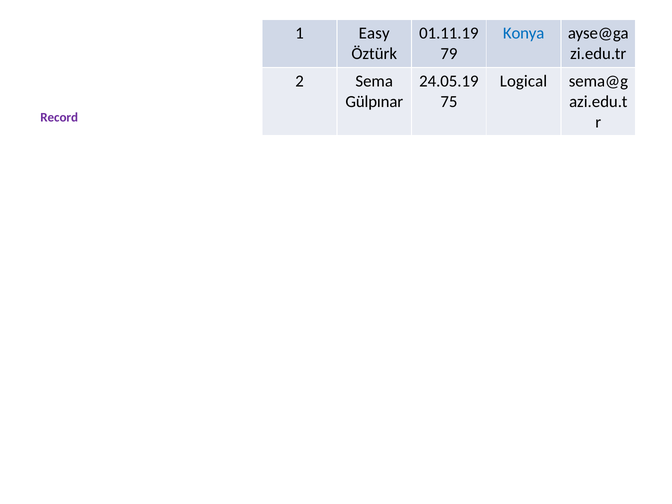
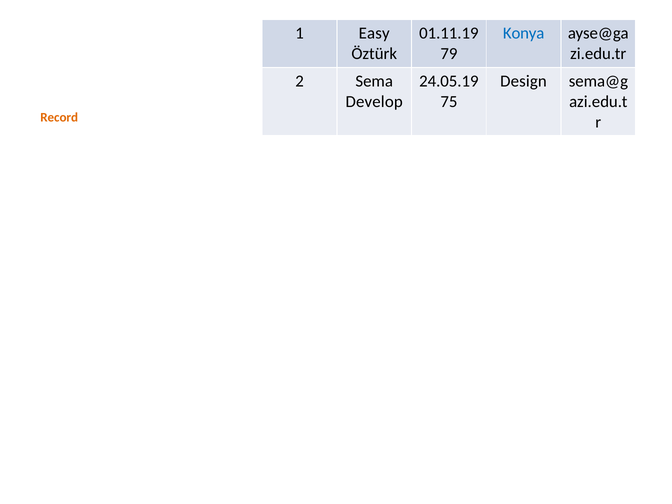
Logical: Logical -> Design (523, 81)
Gülpınar: Gülpınar -> Develop (374, 102)
Record colour: purple -> orange (59, 118)
